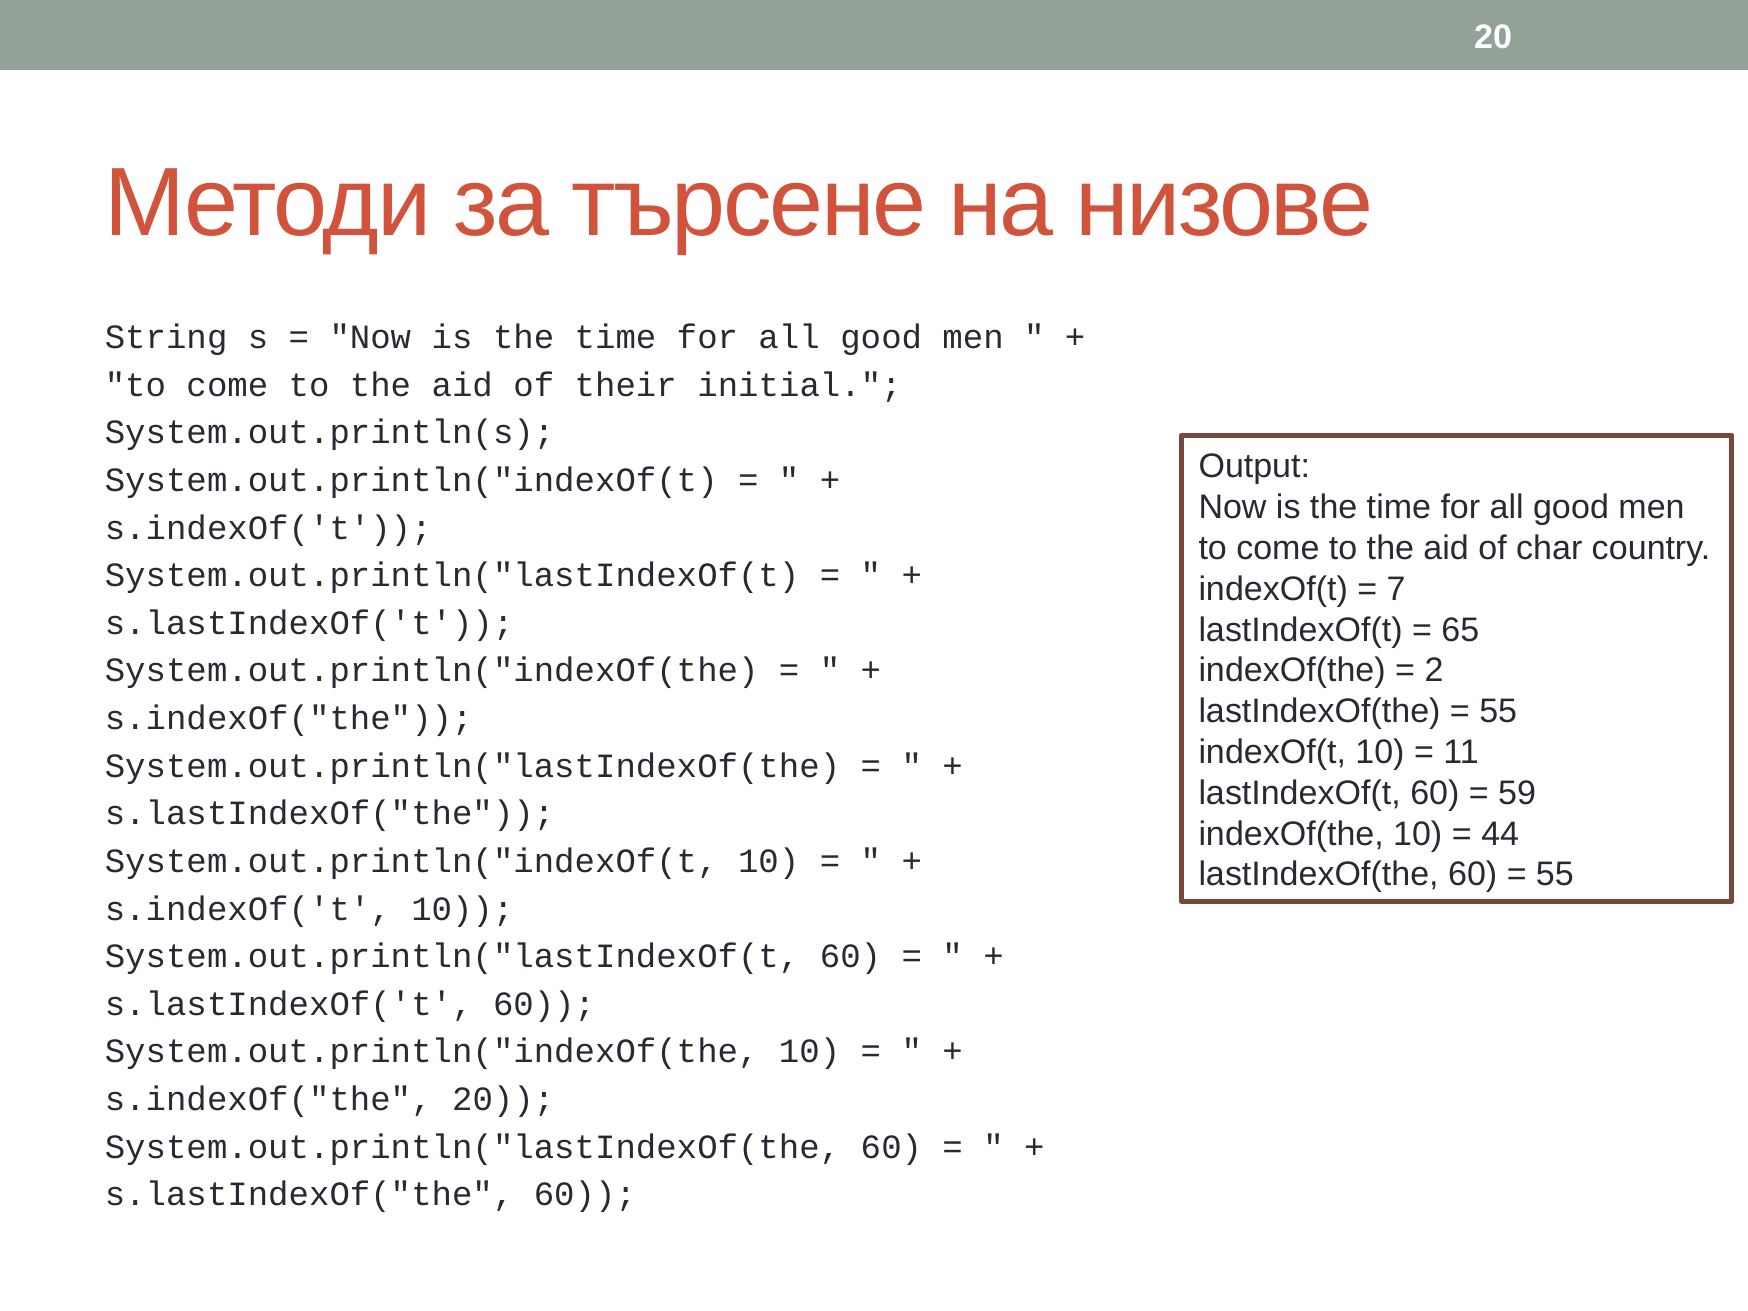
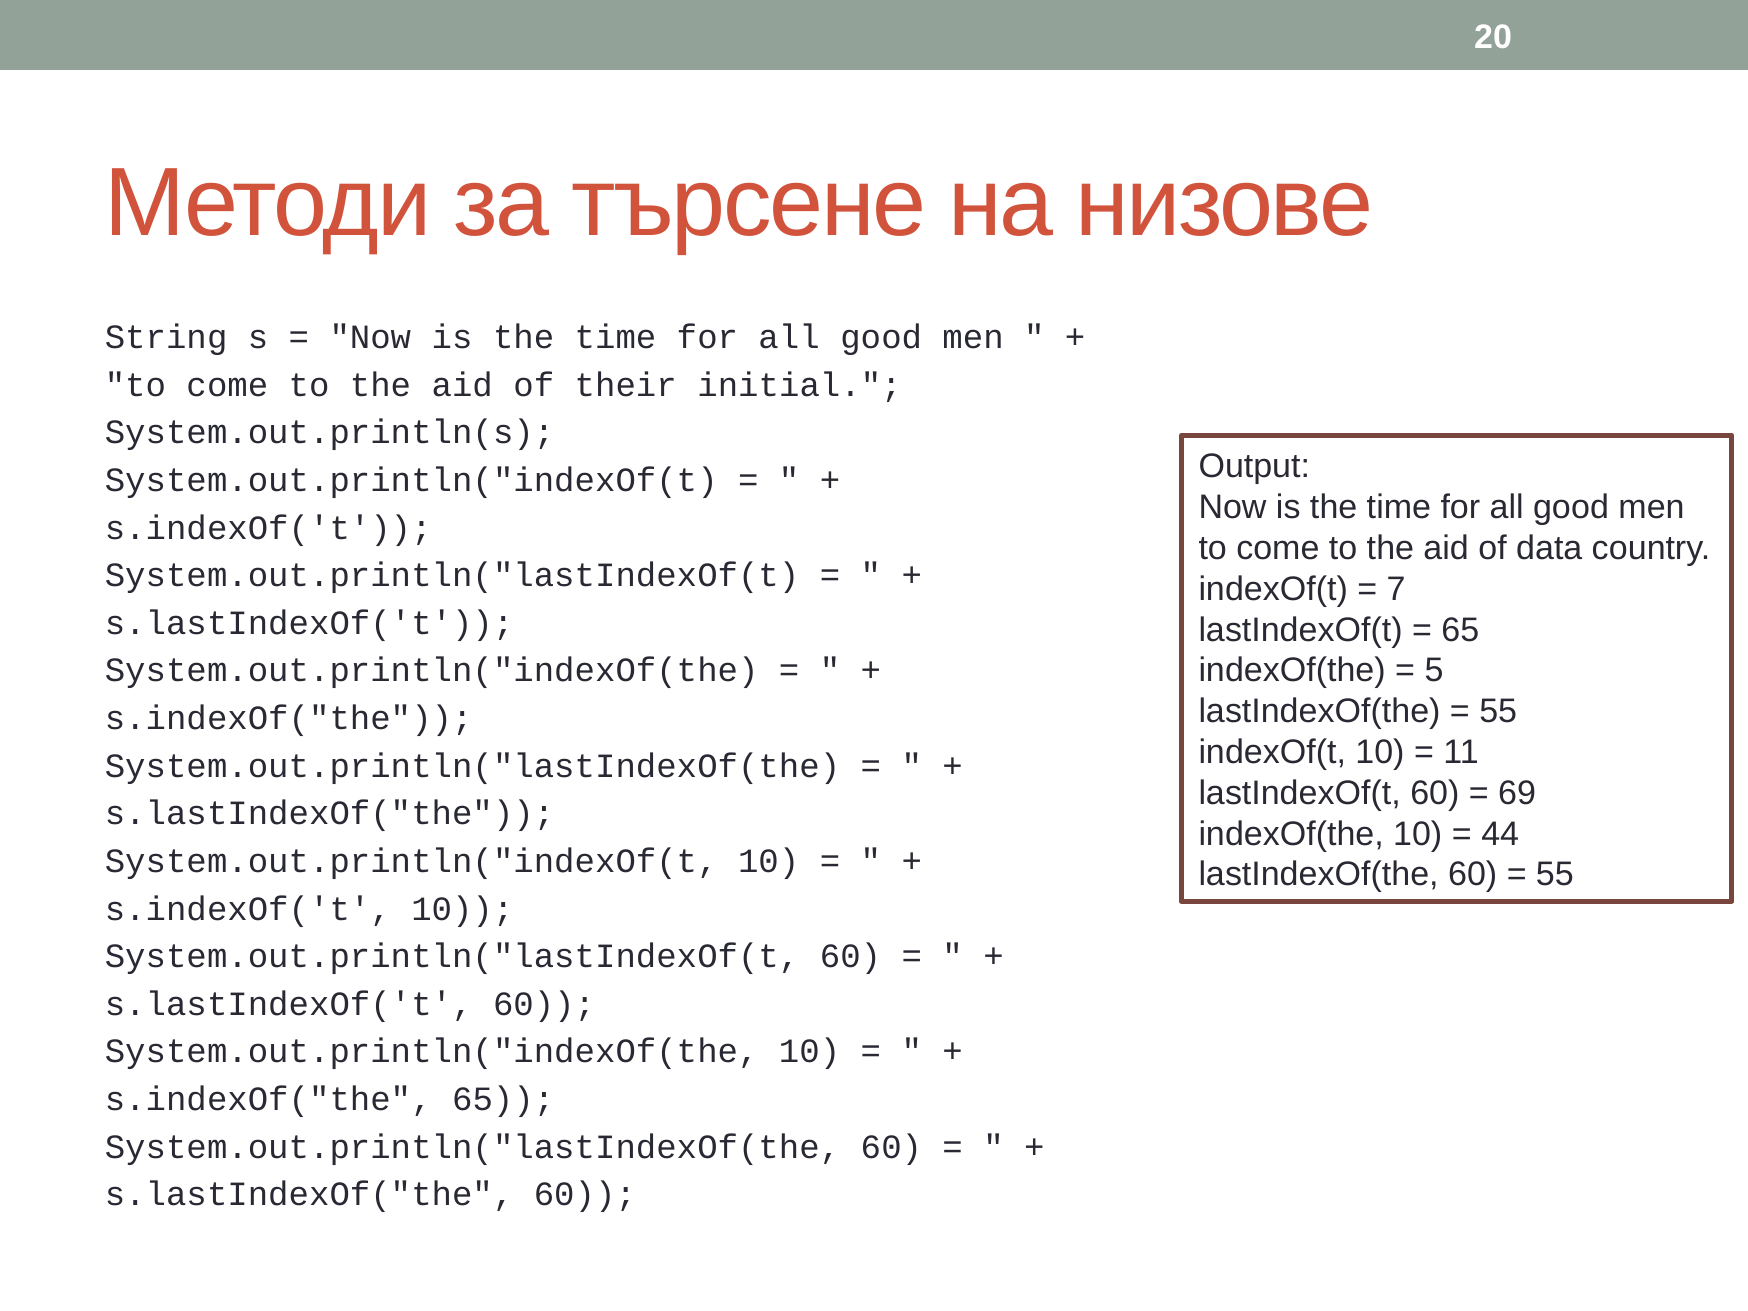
char: char -> data (1549, 548)
2: 2 -> 5 (1434, 671)
59: 59 -> 69 (1517, 793)
s.indexOf("the 20: 20 -> 65 (503, 1099)
